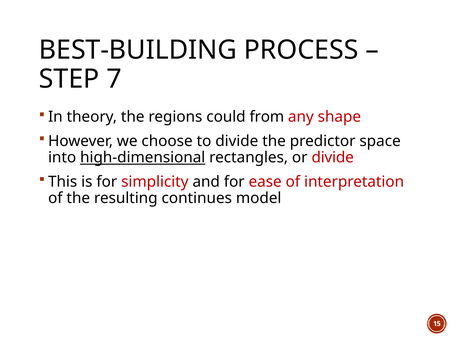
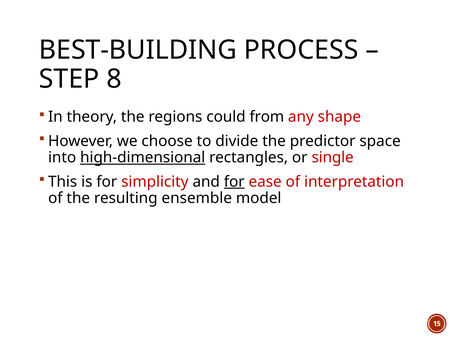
7: 7 -> 8 (114, 79)
or divide: divide -> single (333, 157)
for underline: none -> present (234, 181)
continues: continues -> ensemble (197, 198)
